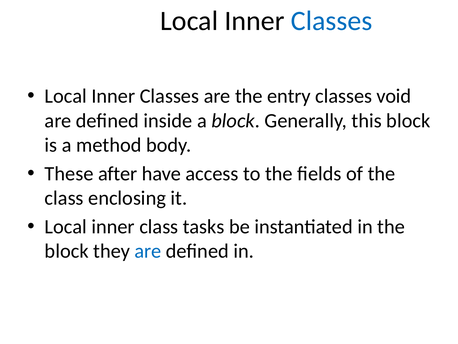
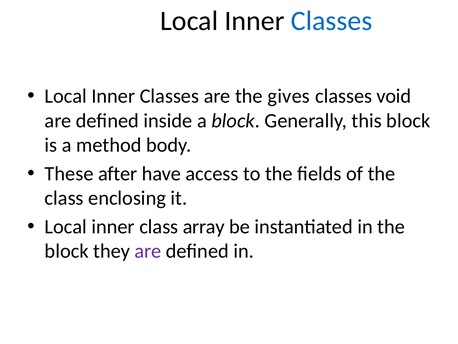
entry: entry -> gives (289, 96)
tasks: tasks -> array (204, 226)
are colour: blue -> purple (148, 251)
